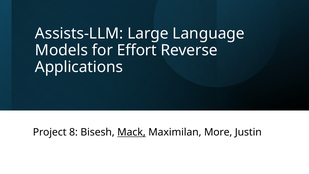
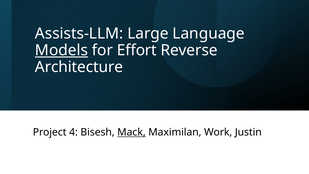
Models underline: none -> present (61, 50)
Applications: Applications -> Architecture (79, 67)
8: 8 -> 4 (73, 132)
More: More -> Work (218, 132)
